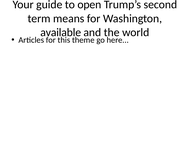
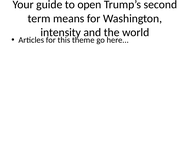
available: available -> intensity (61, 32)
